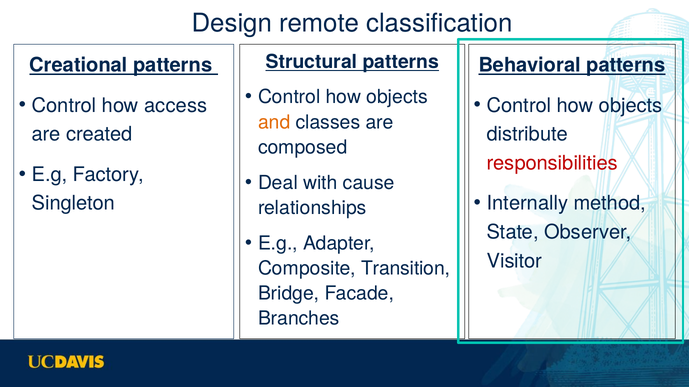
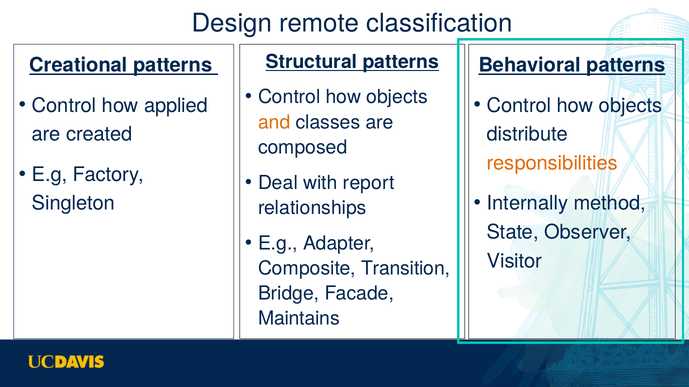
access: access -> applied (176, 106)
responsibilities colour: red -> orange (552, 163)
cause: cause -> report (369, 183)
Branches: Branches -> Maintains (299, 319)
